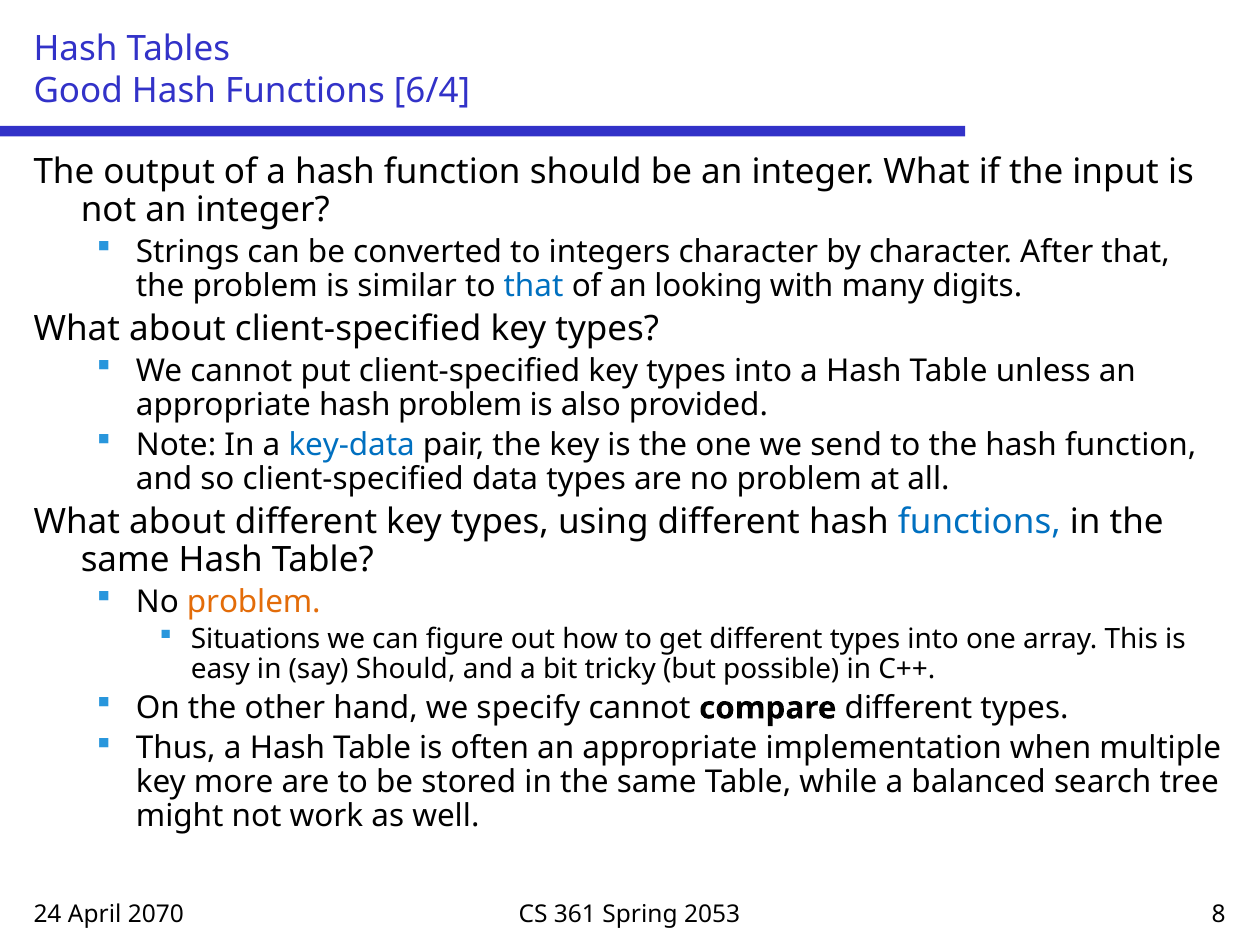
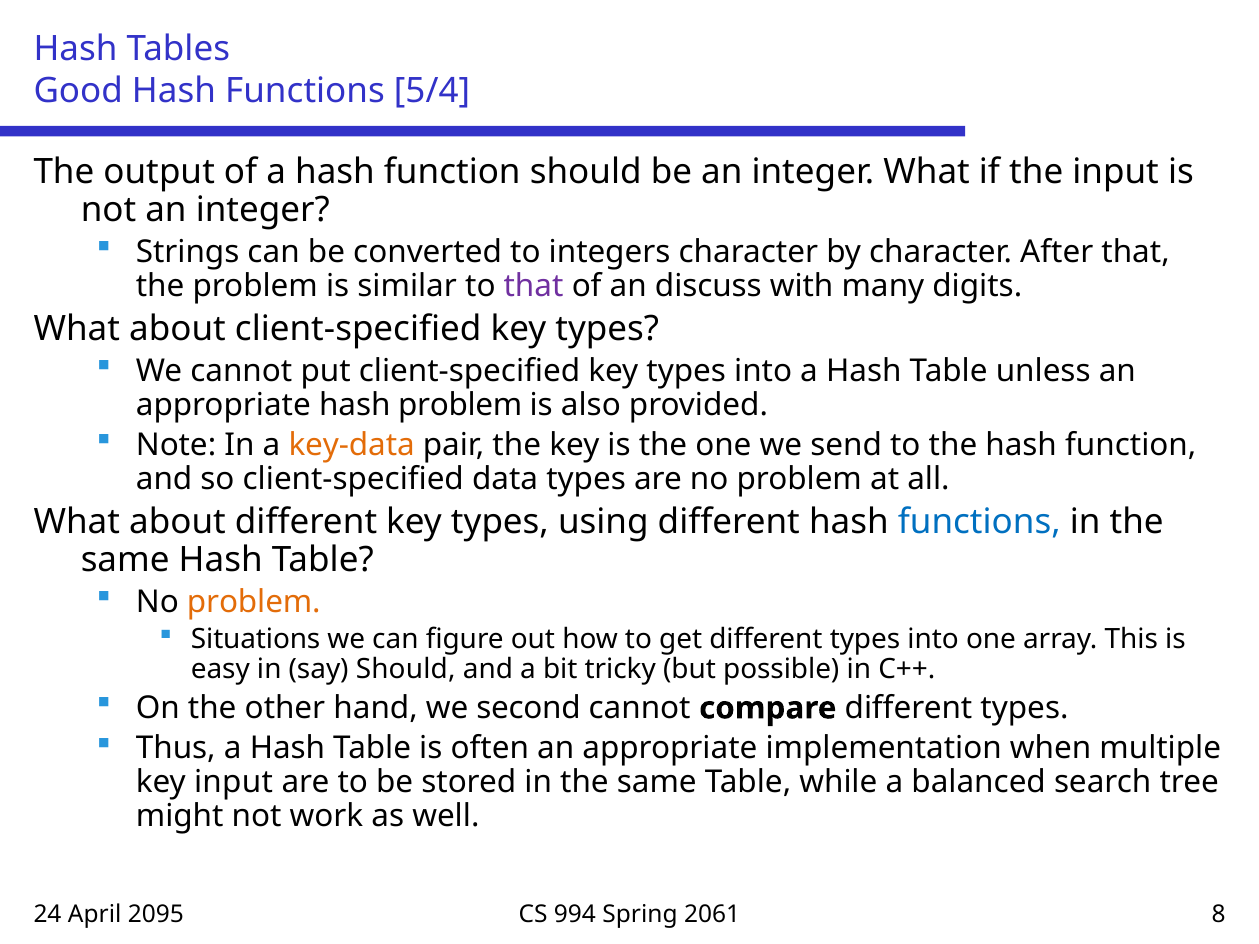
6/4: 6/4 -> 5/4 (432, 91)
that colour: blue -> purple (534, 286)
looking: looking -> discuss (708, 286)
key-data colour: blue -> orange (352, 445)
specify: specify -> second (529, 708)
key more: more -> input (234, 783)
2070: 2070 -> 2095 (156, 915)
361: 361 -> 994 (575, 915)
2053: 2053 -> 2061 (712, 915)
